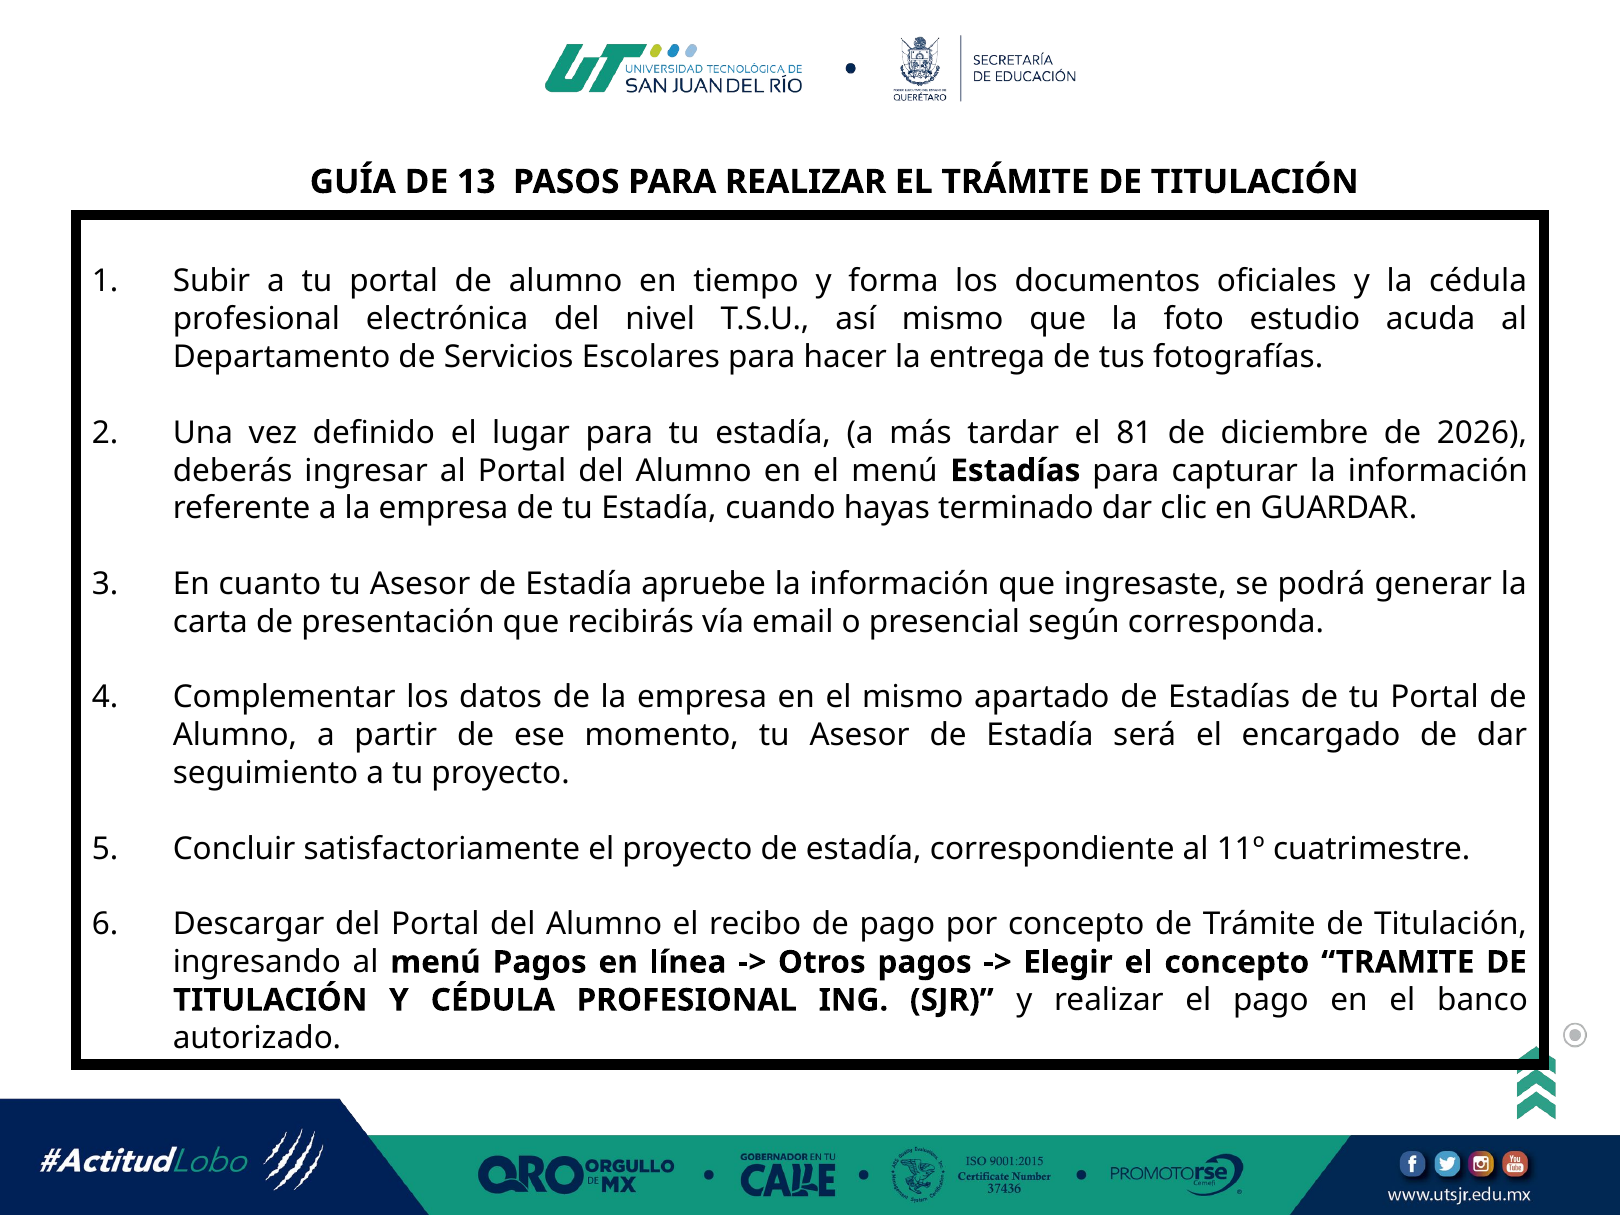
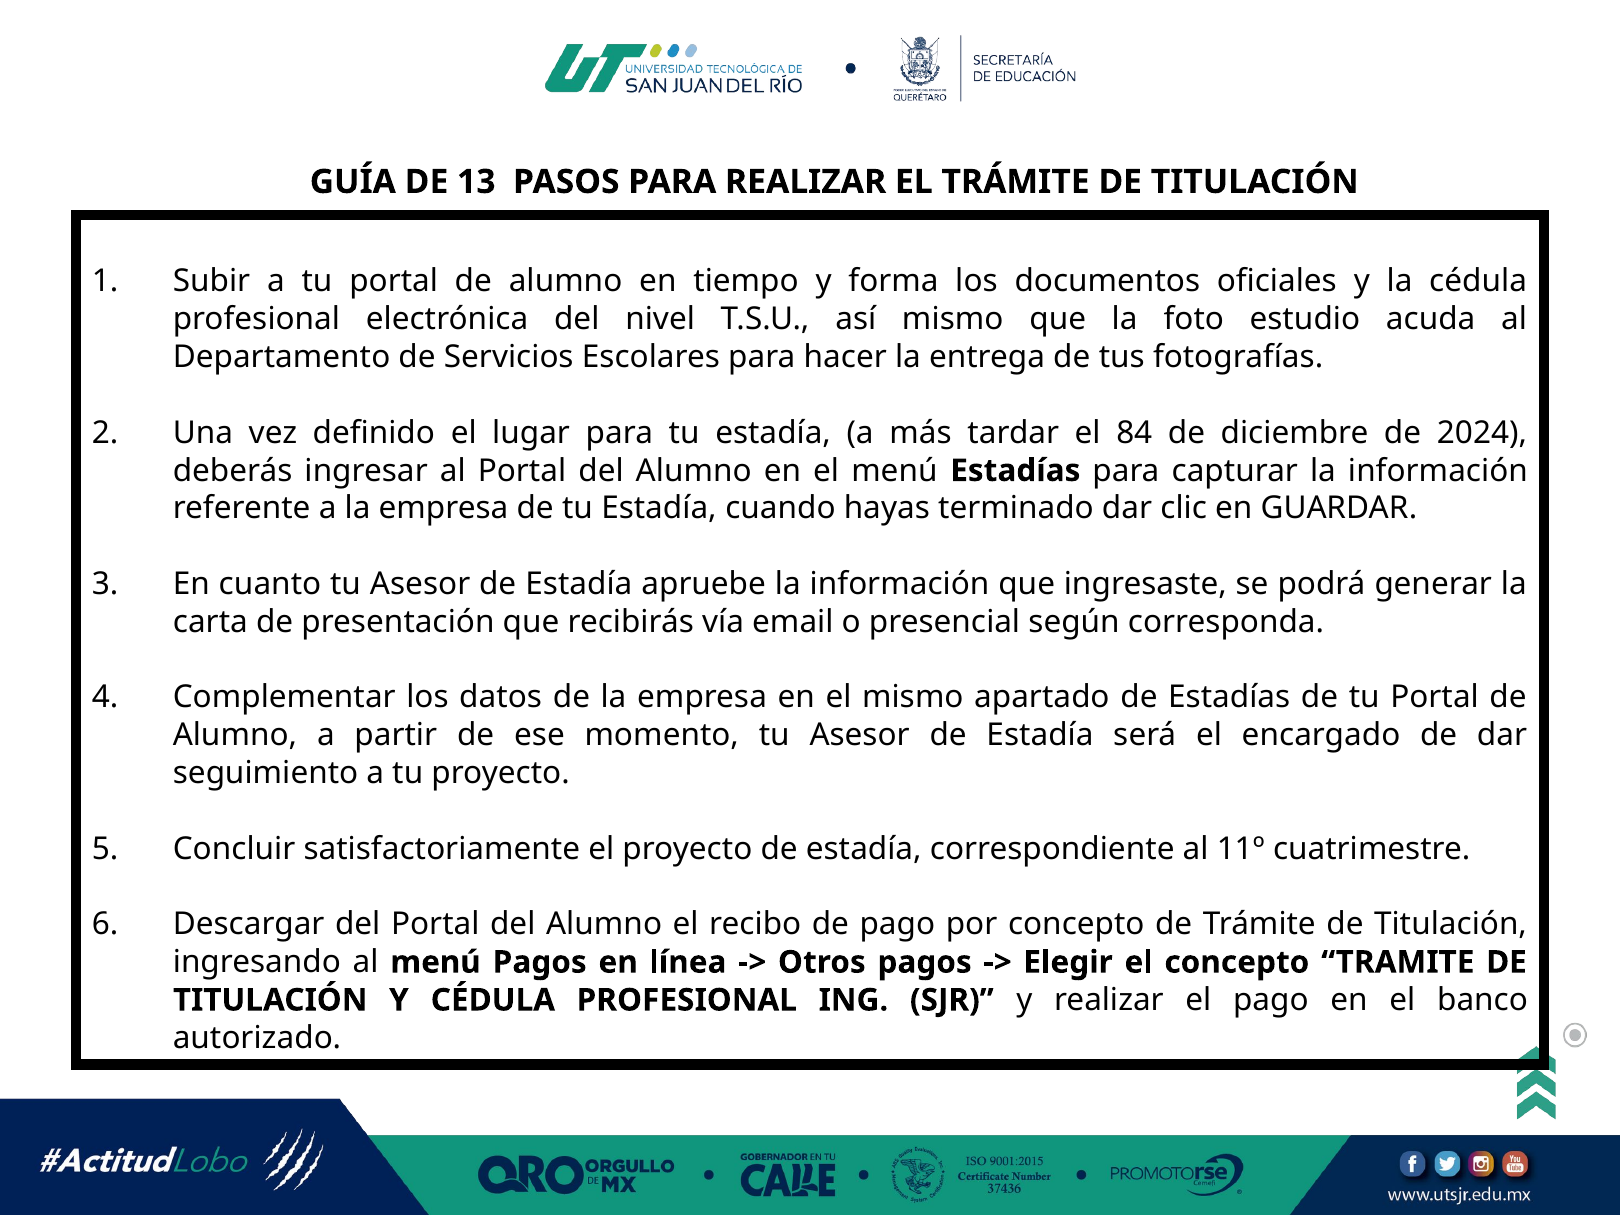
81: 81 -> 84 (1134, 433)
2026: 2026 -> 2024 (1482, 433)
